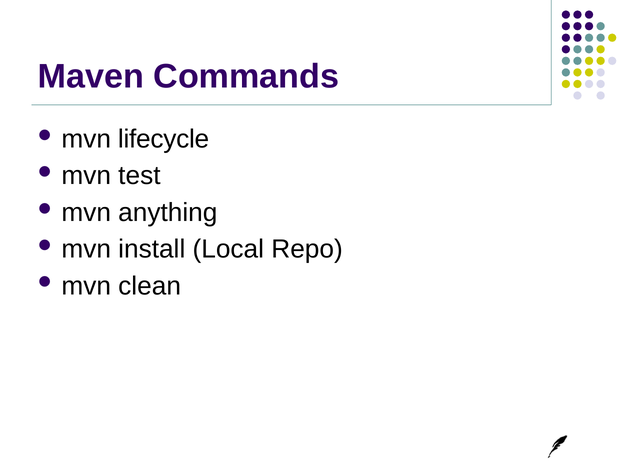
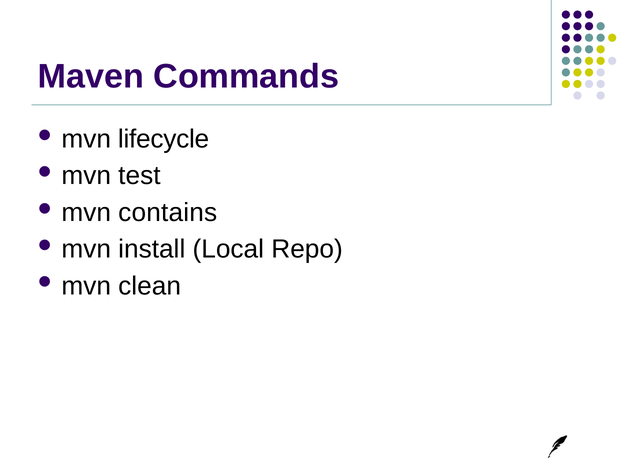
anything: anything -> contains (168, 213)
